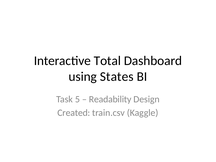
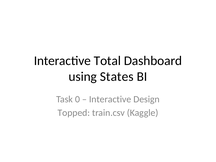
5: 5 -> 0 (77, 99)
Readability: Readability -> Interactive (110, 99)
Created: Created -> Topped (74, 113)
